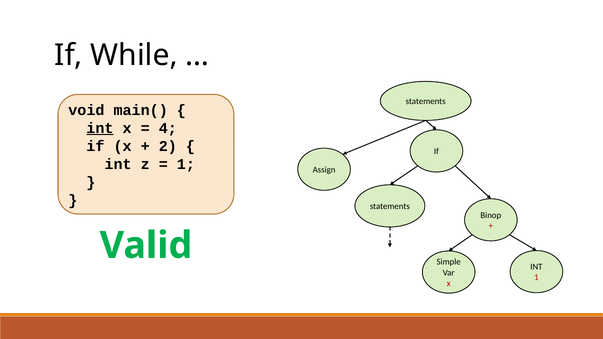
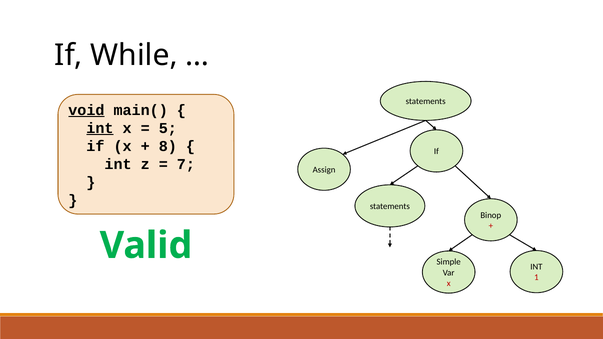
void underline: none -> present (86, 110)
4: 4 -> 5 (168, 128)
2: 2 -> 8 (168, 146)
1: 1 -> 7 (186, 164)
